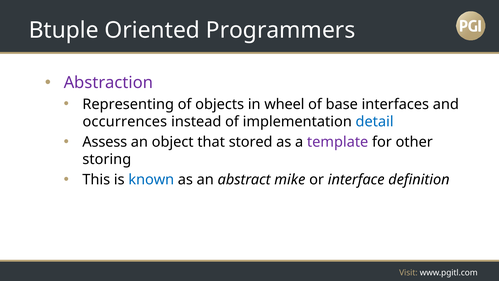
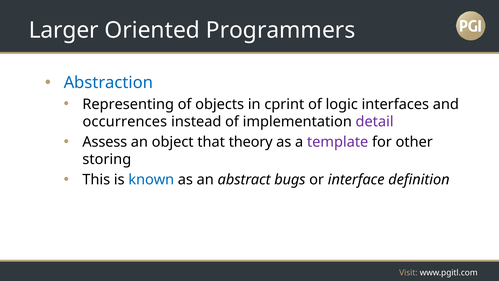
Btuple: Btuple -> Larger (64, 30)
Abstraction colour: purple -> blue (108, 83)
wheel: wheel -> cprint (284, 104)
base: base -> logic (342, 104)
detail colour: blue -> purple (375, 122)
stored: stored -> theory (251, 142)
mike: mike -> bugs (290, 180)
